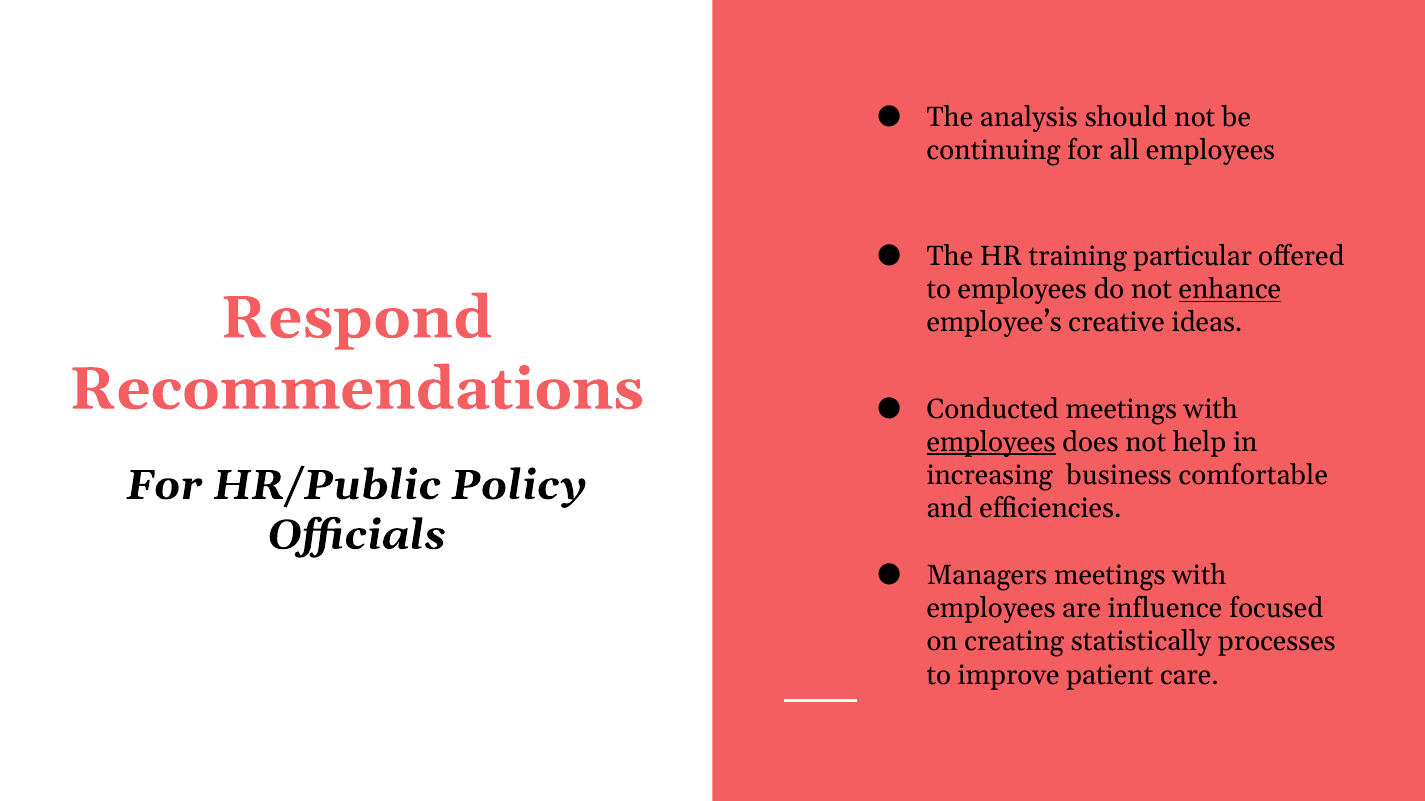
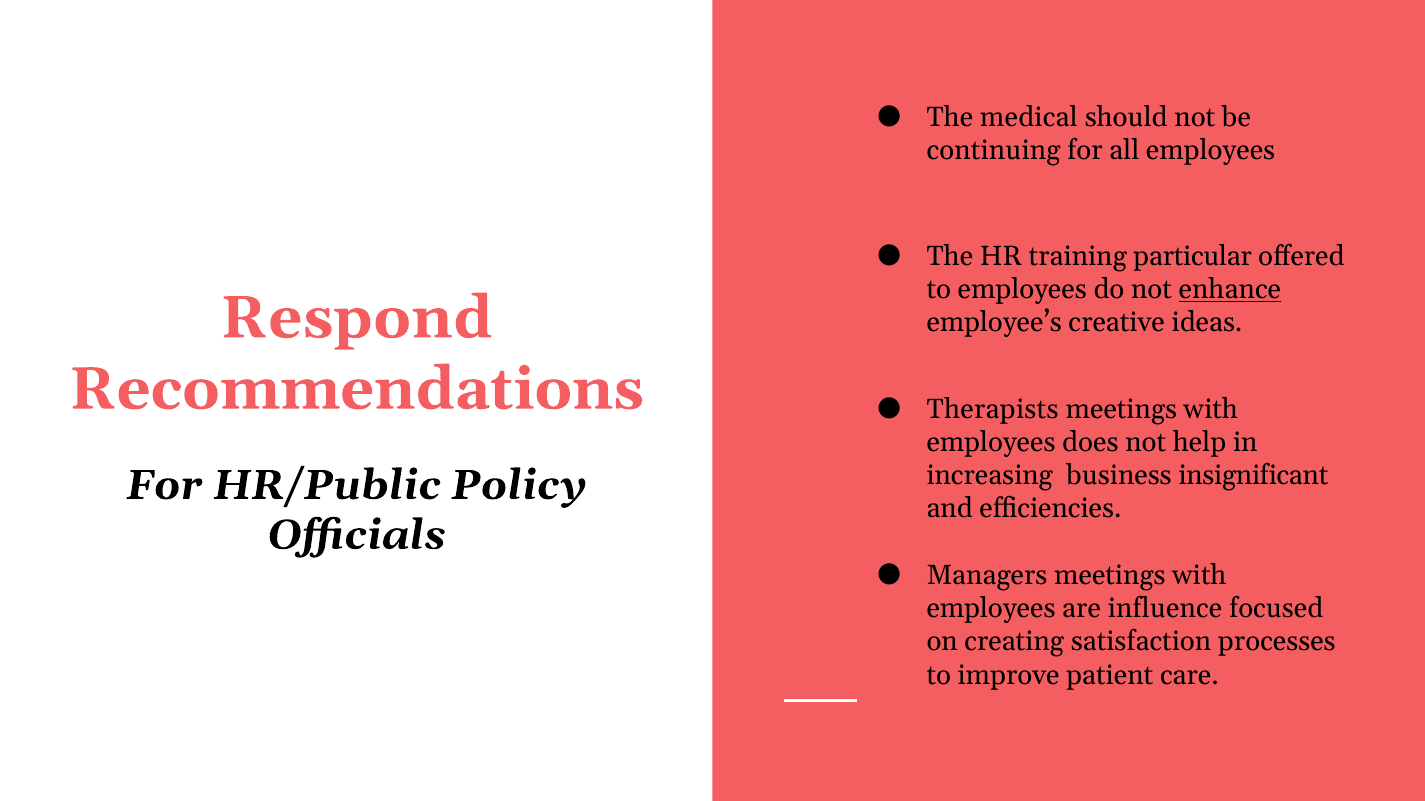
analysis: analysis -> medical (1029, 117)
Conducted: Conducted -> Therapists (993, 409)
employees underline: present -> none (991, 443)
comfortable: comfortable -> insignificant (1253, 476)
statistically: statistically -> satisfaction (1141, 642)
